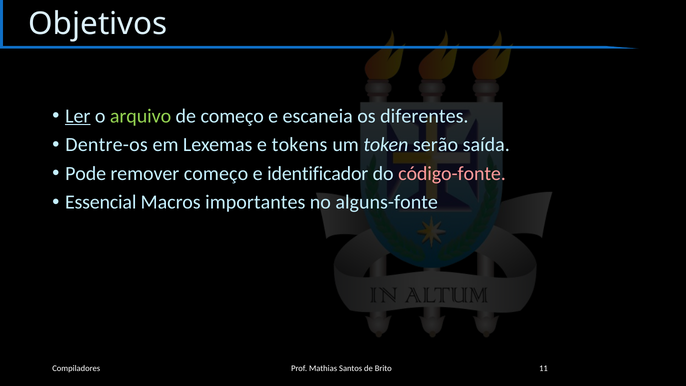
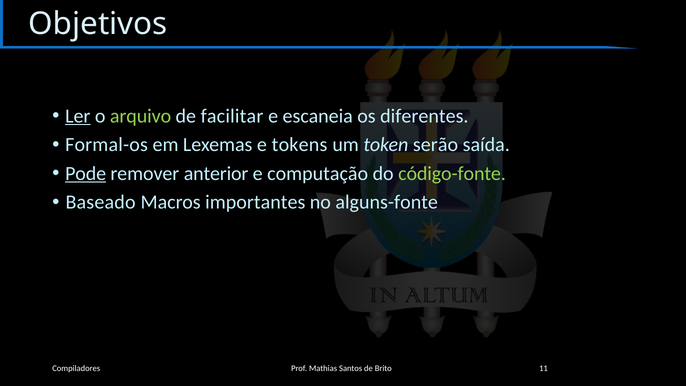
de começo: começo -> facilitar (232, 116)
Dentre-os: Dentre-os -> Formal-os (107, 145)
Pode underline: none -> present (86, 173)
remover começo: começo -> anterior (216, 173)
identificador: identificador -> computação (318, 173)
código-fonte colour: pink -> light green (452, 173)
Essencial: Essencial -> Baseado (101, 202)
